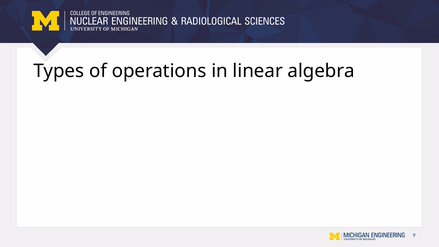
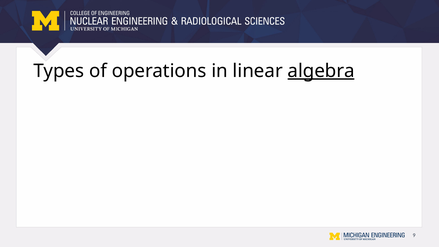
algebra underline: none -> present (321, 71)
